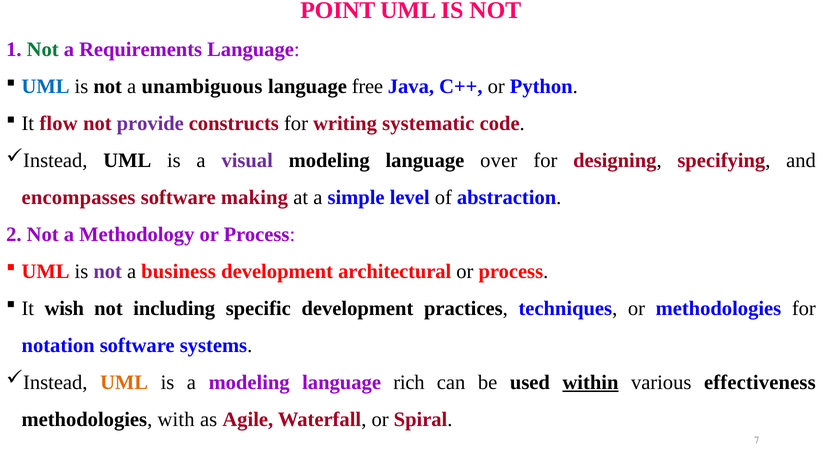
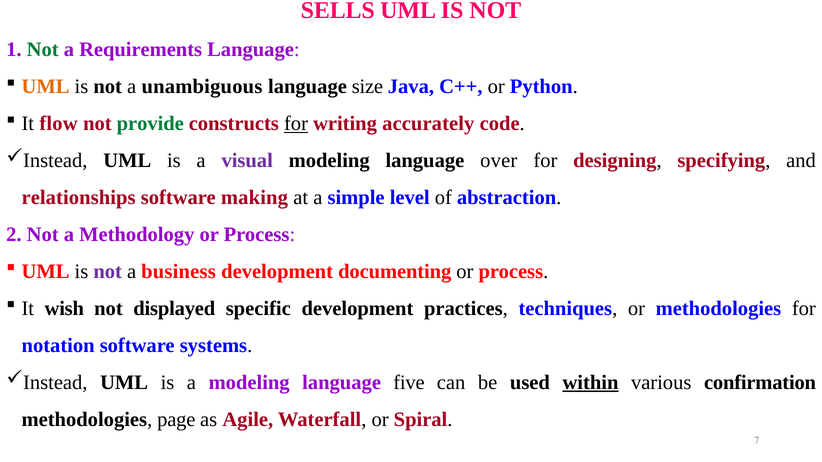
POINT: POINT -> SELLS (338, 10)
UML colour: blue -> orange (46, 87)
free: free -> size (367, 87)
provide colour: purple -> green (150, 124)
for underline: none -> present (296, 124)
systematic: systematic -> accurately (428, 124)
encompasses: encompasses -> relationships (79, 198)
architectural: architectural -> documenting (395, 272)
including: including -> displayed (174, 309)
UML colour: orange -> black (124, 383)
rich: rich -> five (409, 383)
effectiveness: effectiveness -> confirmation (760, 383)
with: with -> page (176, 420)
